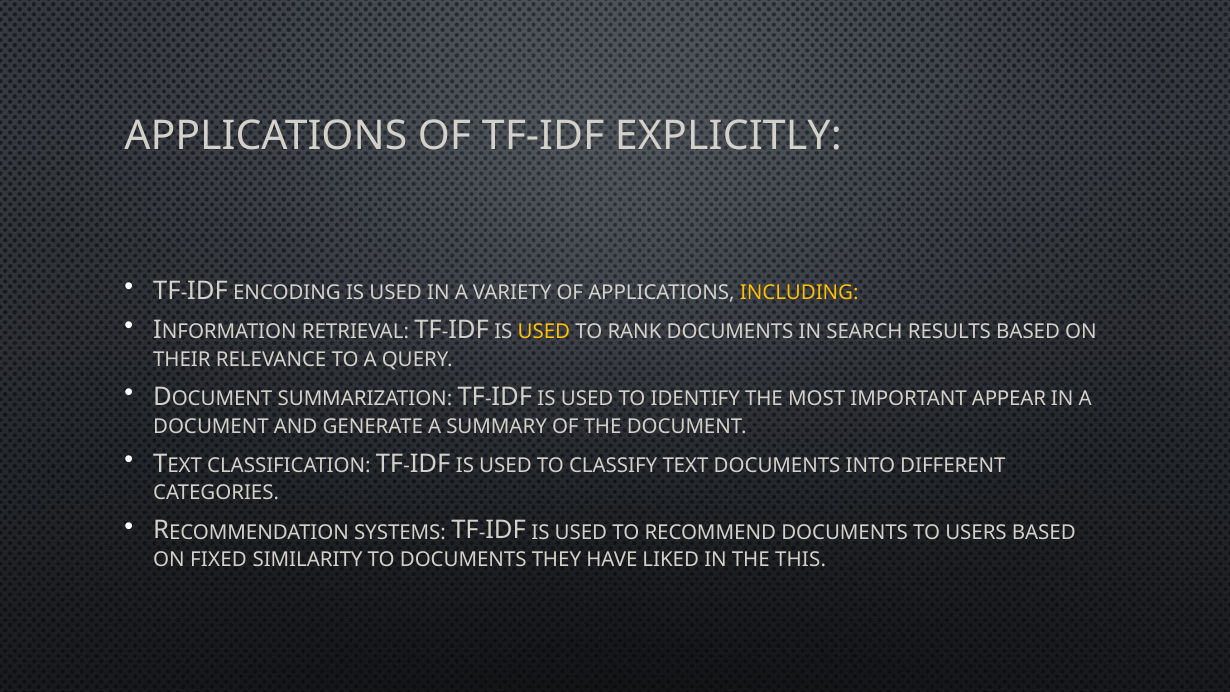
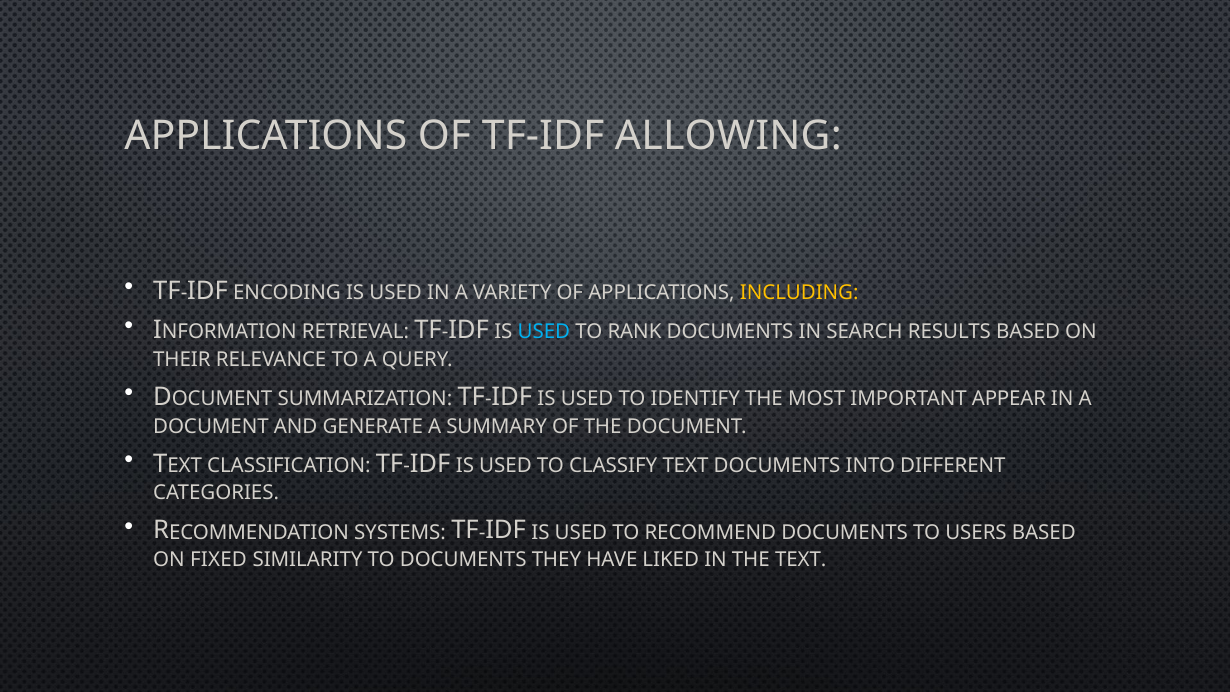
EXPLICITLY: EXPLICITLY -> ALLOWING (728, 136)
USED colour: yellow -> light blue (544, 332)
THE THIS: THIS -> TEXT (801, 560)
